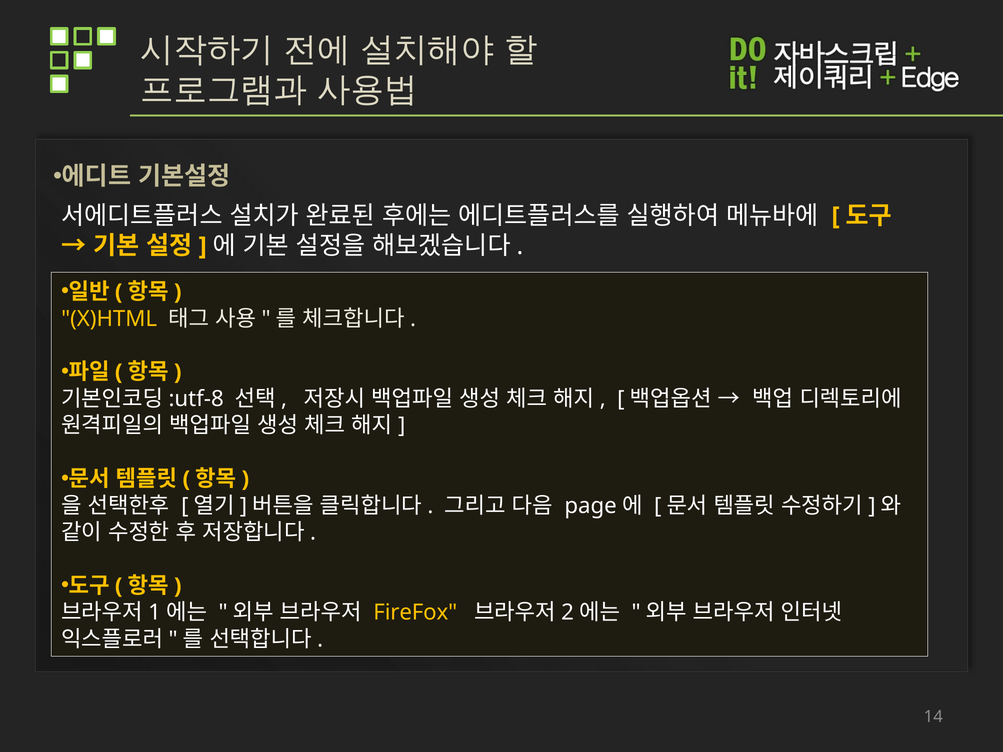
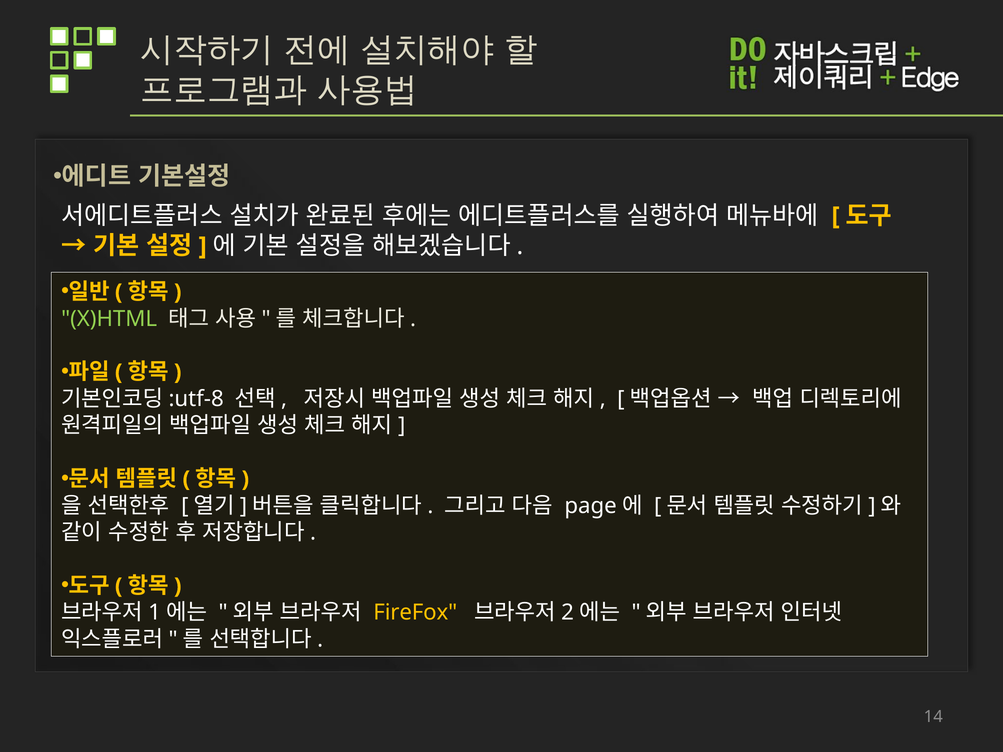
X)HTML colour: yellow -> light green (109, 319)
